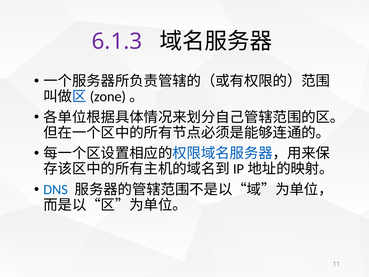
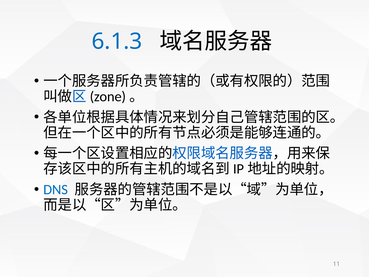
6.1.3 colour: purple -> blue (117, 41)
